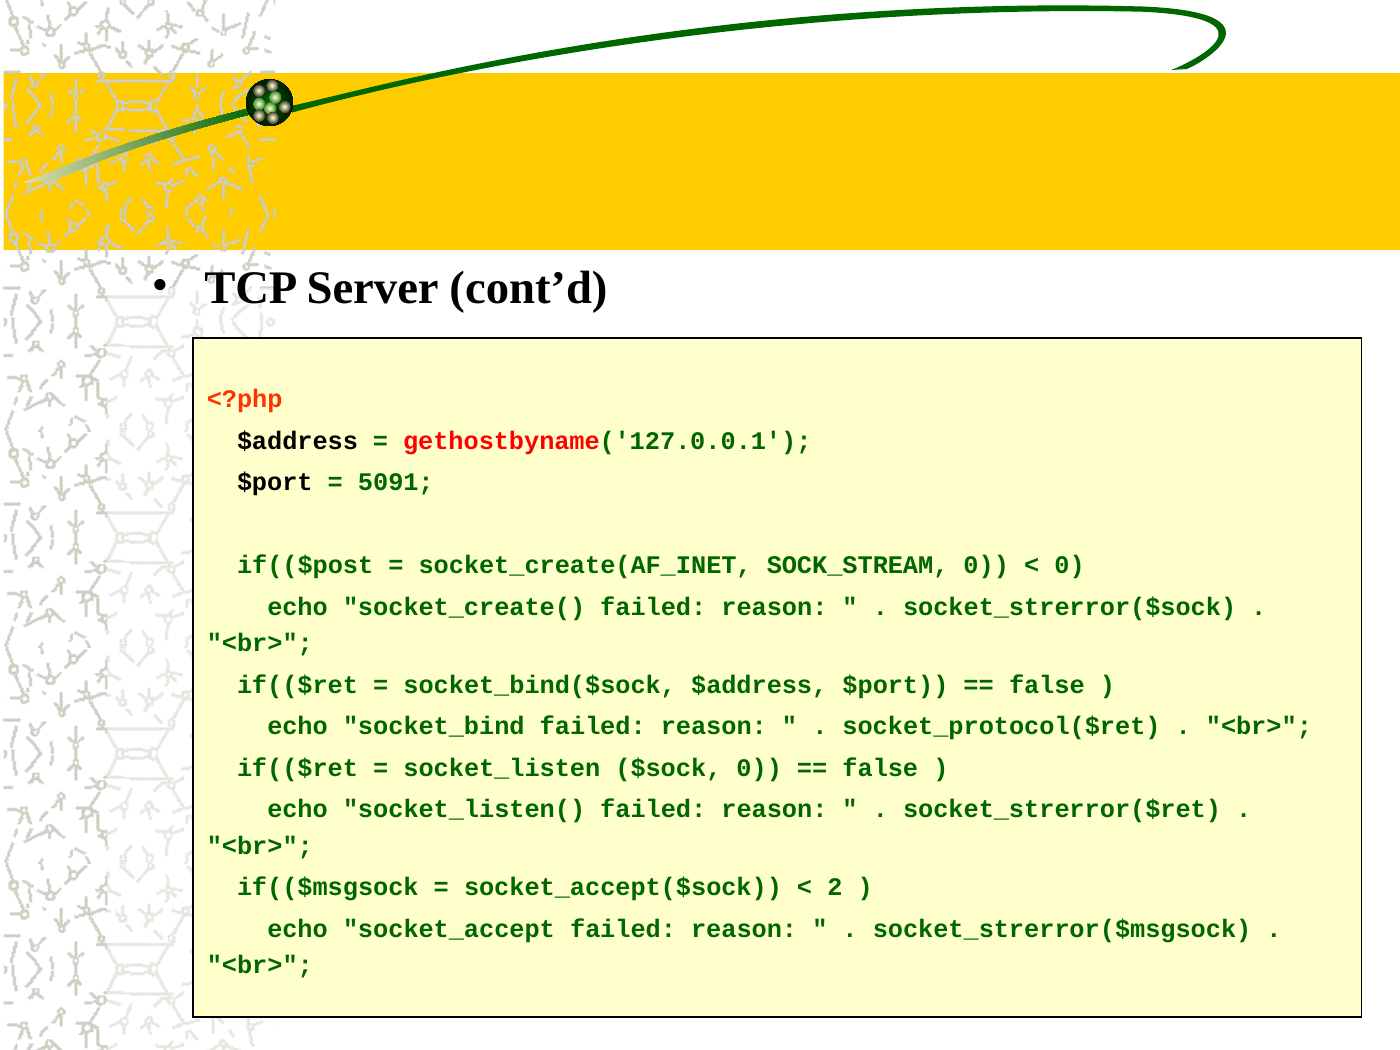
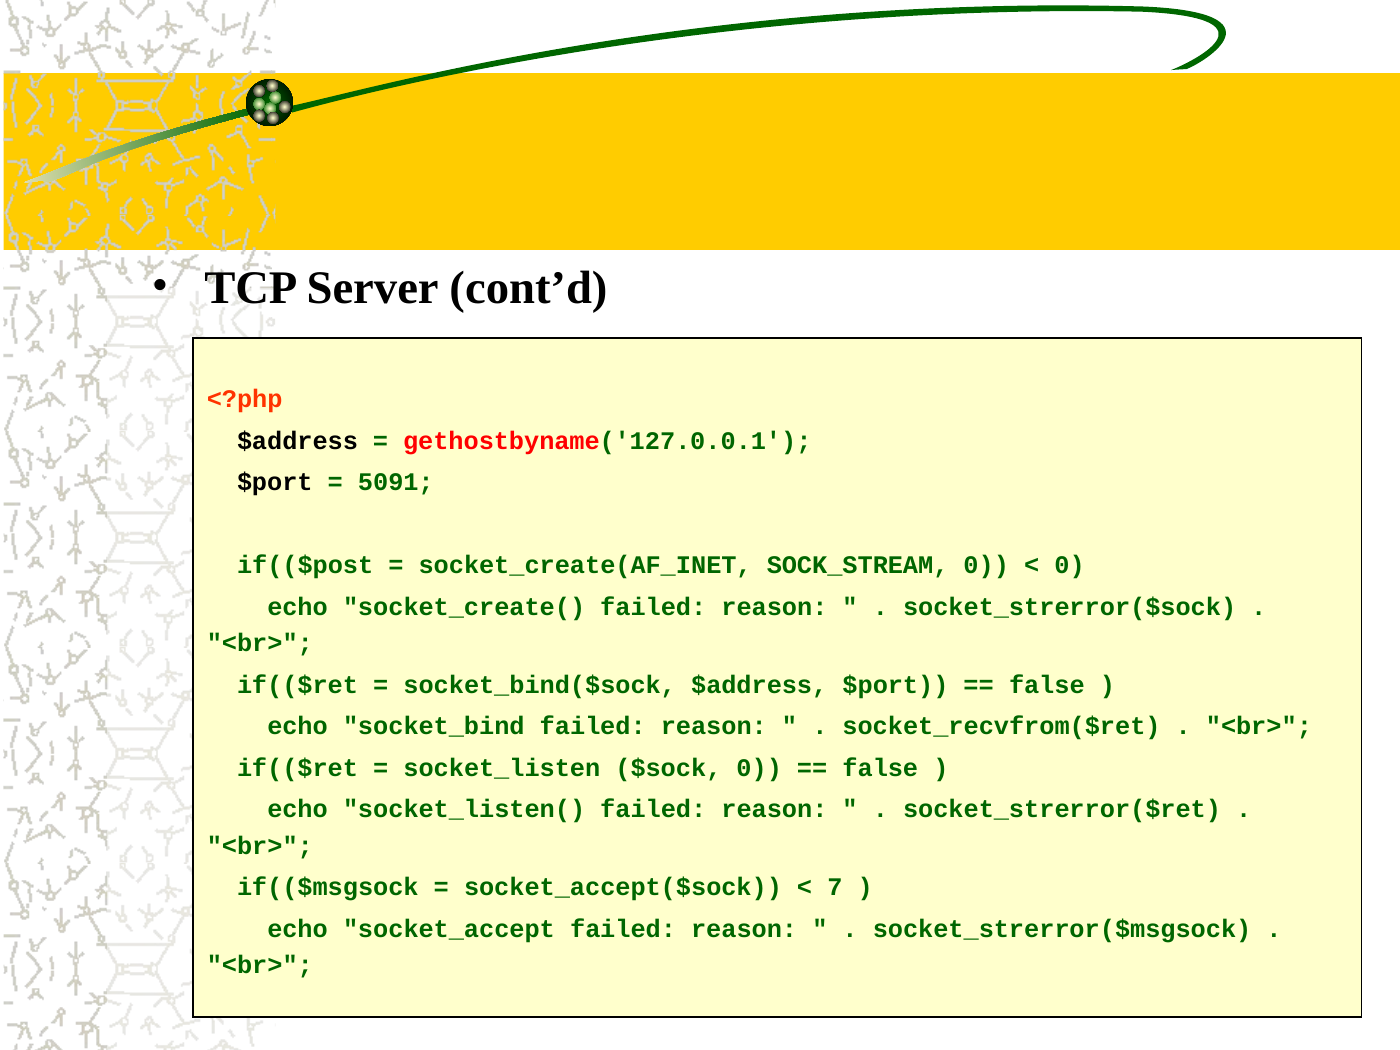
socket_protocol($ret: socket_protocol($ret -> socket_recvfrom($ret (1002, 726)
2: 2 -> 7 (835, 887)
